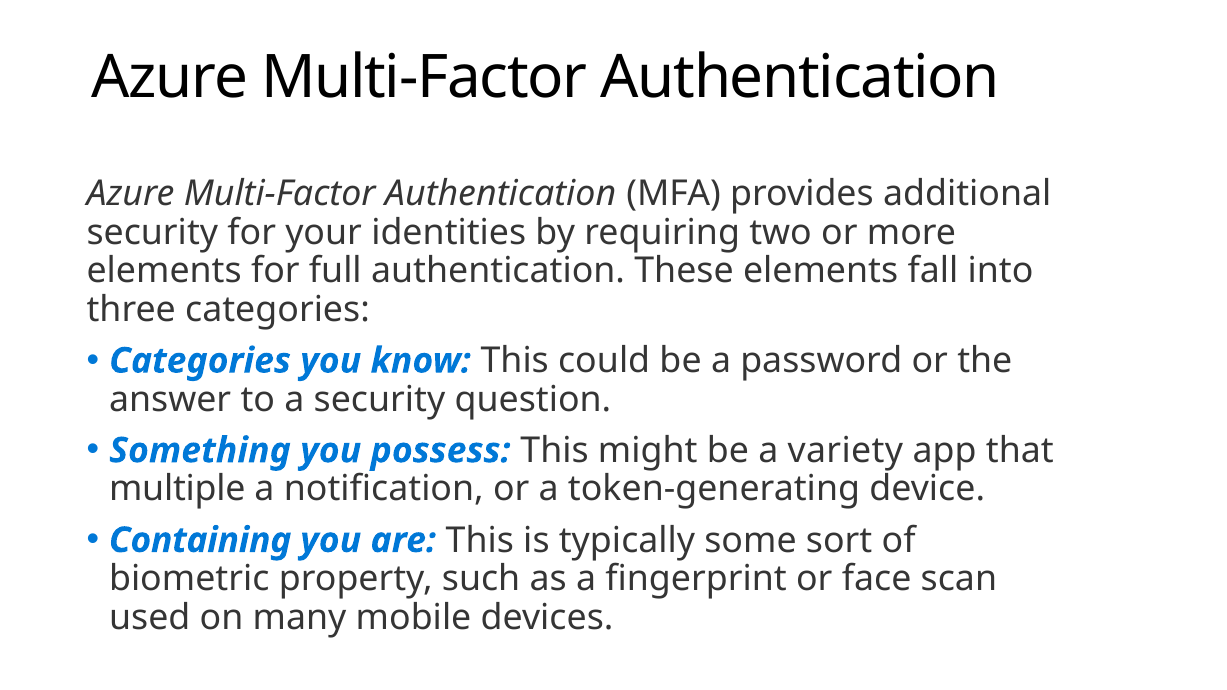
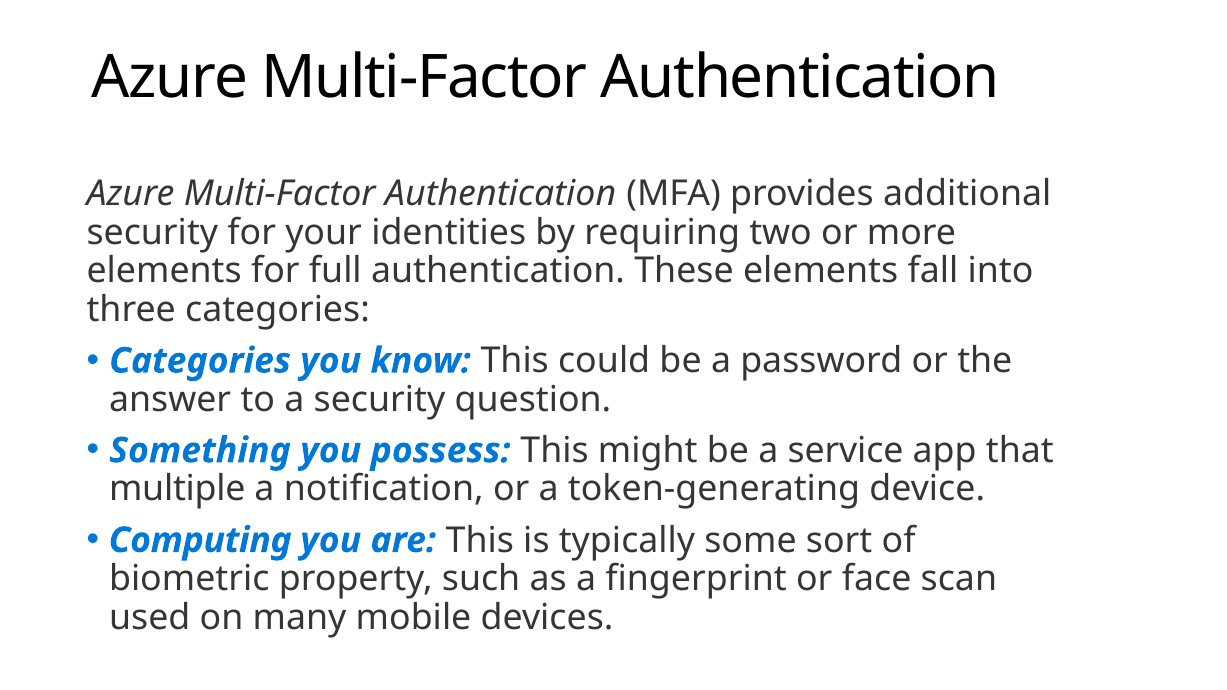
variety: variety -> service (846, 451)
Containing: Containing -> Computing (200, 540)
